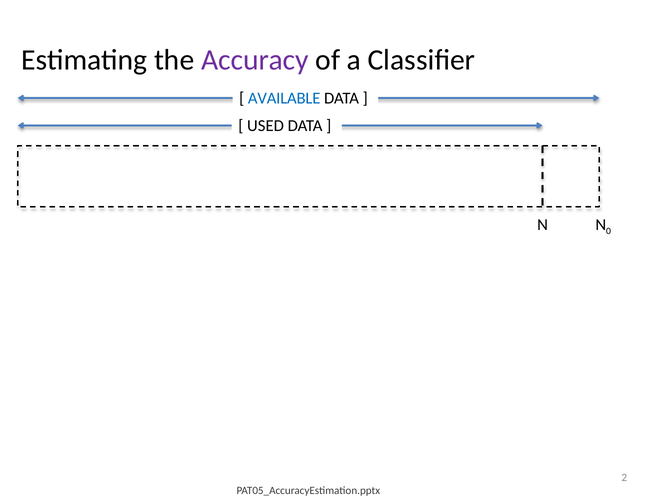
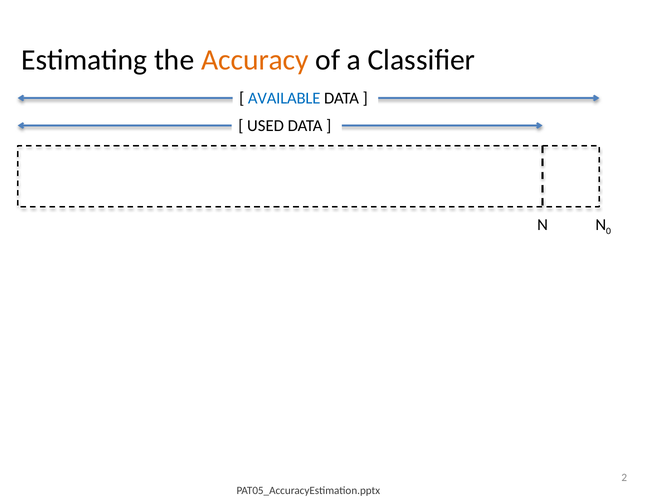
Accuracy colour: purple -> orange (255, 60)
